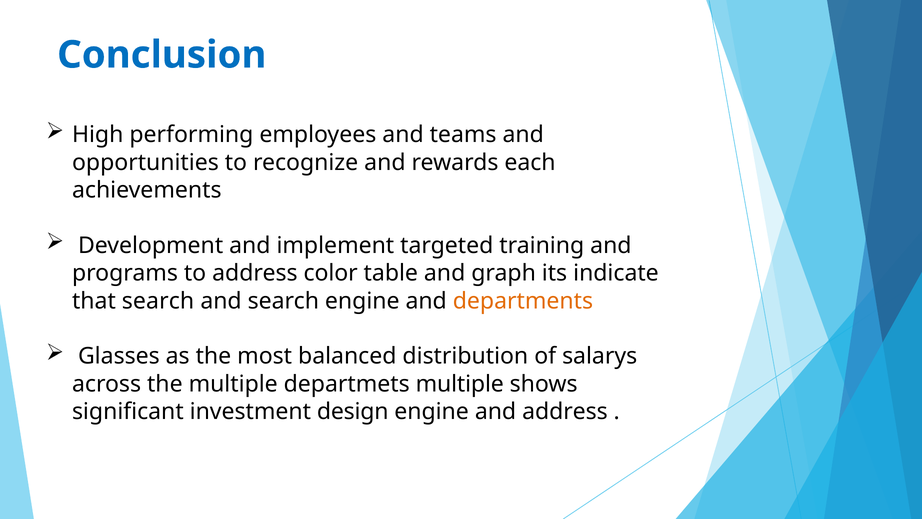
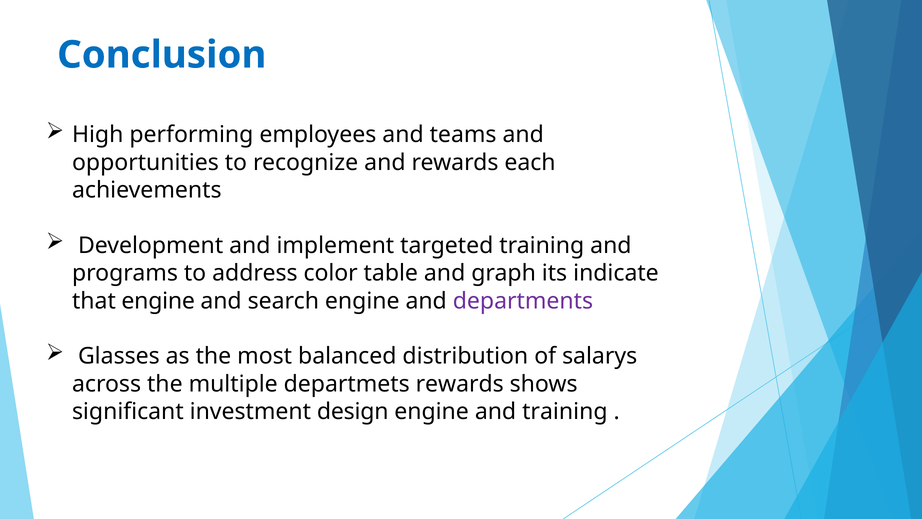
that search: search -> engine (158, 301)
departments colour: orange -> purple (523, 301)
departmets multiple: multiple -> rewards (460, 384)
and address: address -> training (565, 411)
